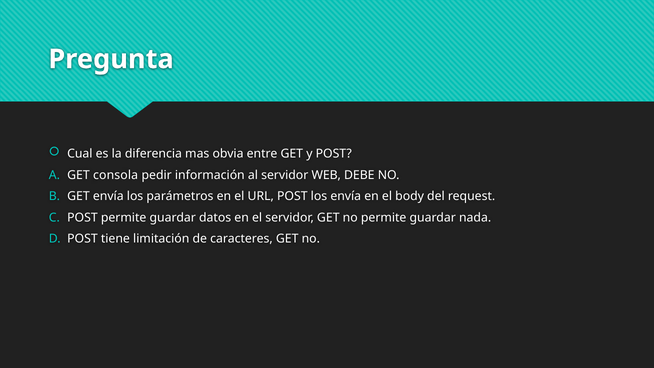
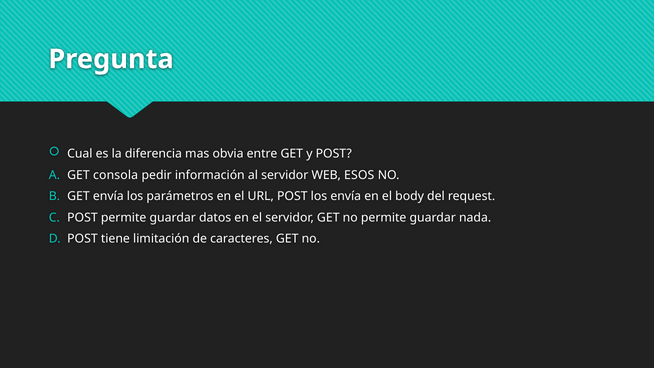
DEBE: DEBE -> ESOS (359, 175)
